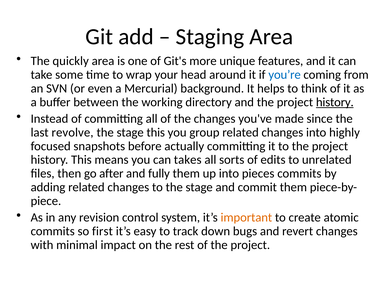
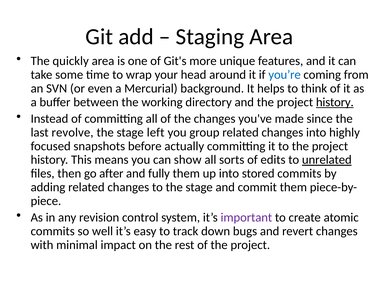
stage this: this -> left (156, 132)
takes: takes -> show (188, 159)
unrelated underline: none -> present (327, 159)
pieces: pieces -> stored (258, 173)
important colour: orange -> purple (246, 217)
first: first -> well (103, 231)
